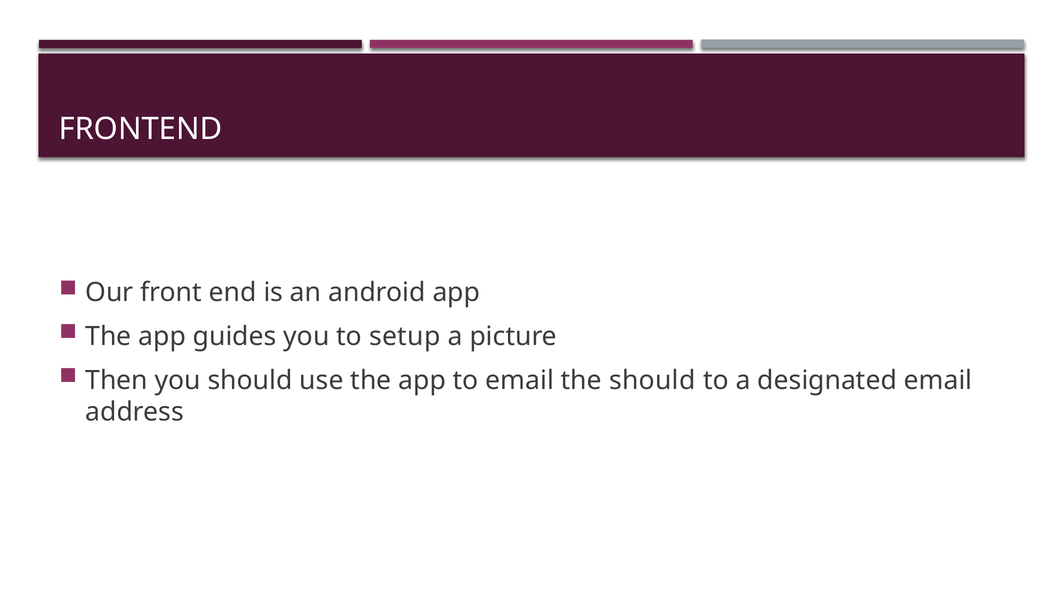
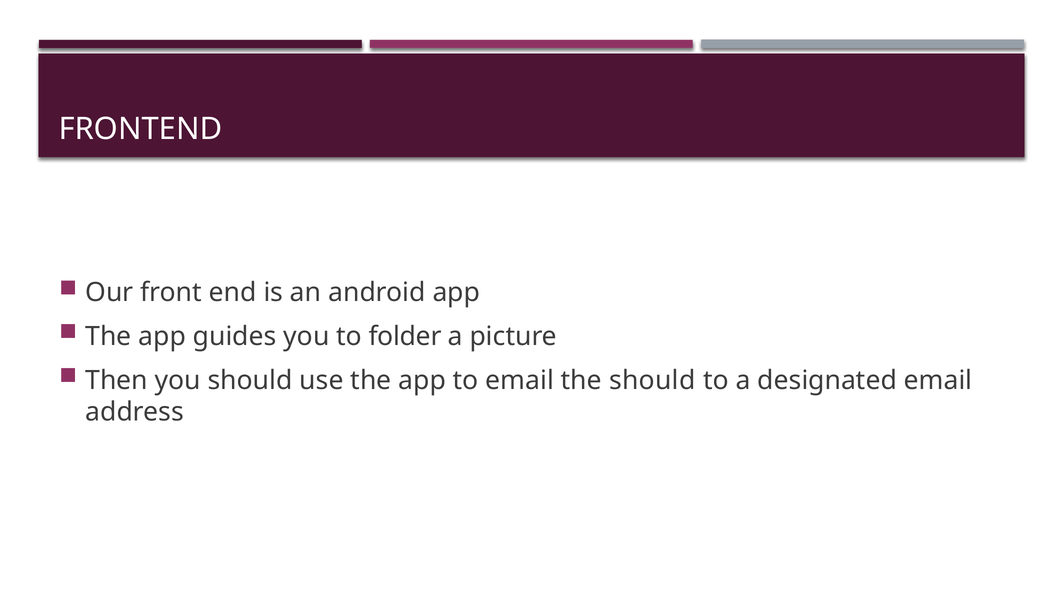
setup: setup -> folder (405, 336)
